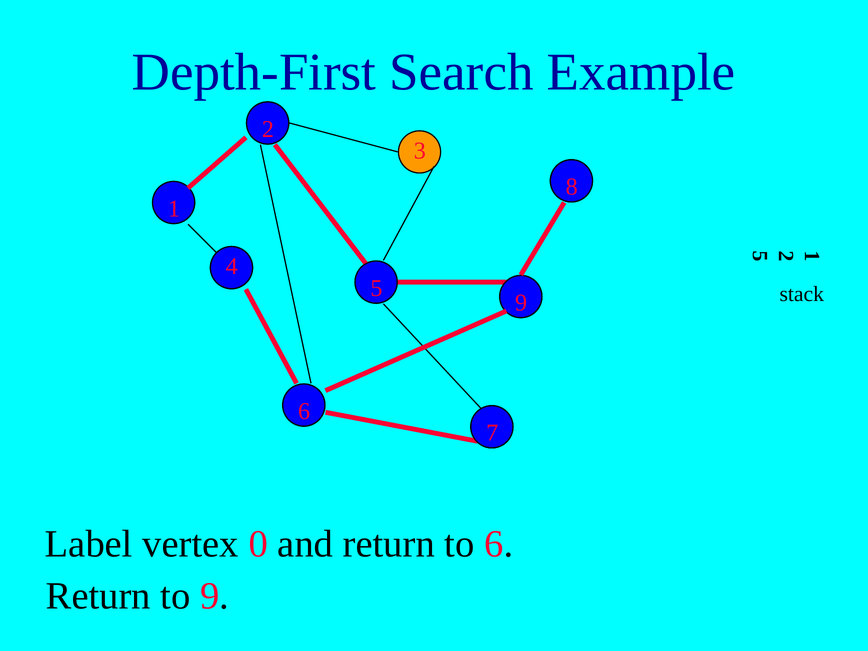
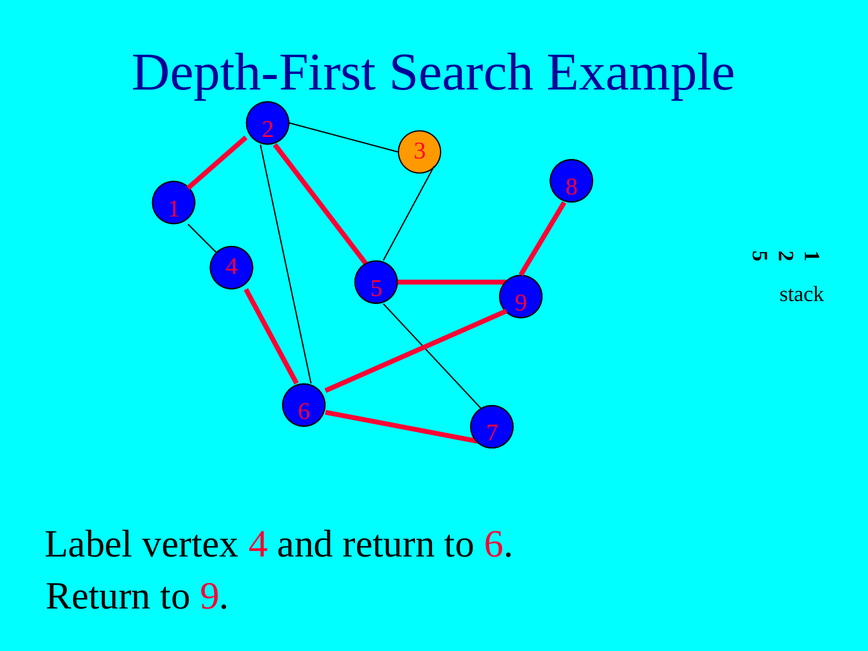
vertex 0: 0 -> 4 (258, 544)
